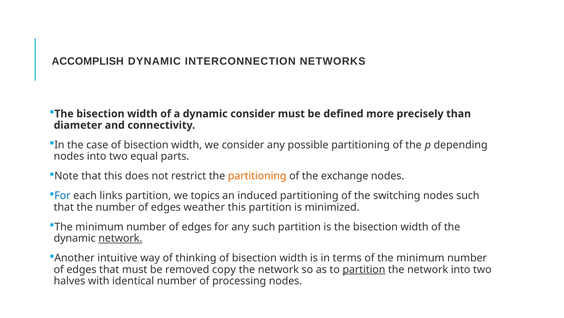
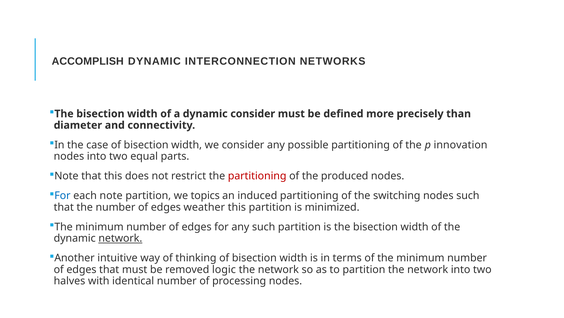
depending: depending -> innovation (461, 145)
partitioning colour: orange -> red (257, 176)
exchange: exchange -> produced (345, 176)
each links: links -> note (111, 195)
copy: copy -> logic (224, 269)
partition underline: present -> none (364, 269)
